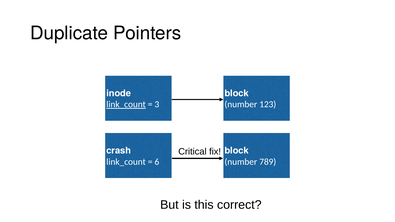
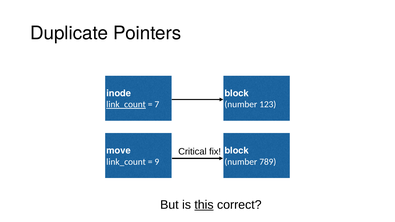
3: 3 -> 7 (157, 104)
crash: crash -> move (119, 151)
6: 6 -> 9 (157, 162)
this underline: none -> present (204, 205)
